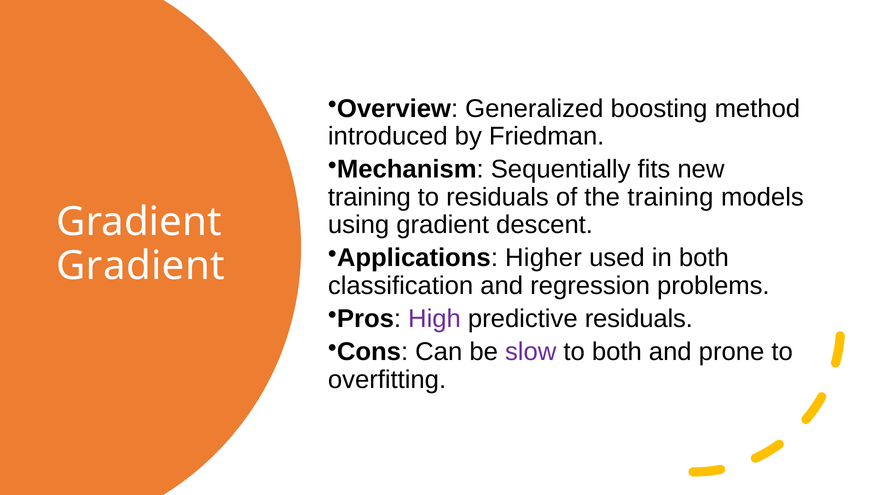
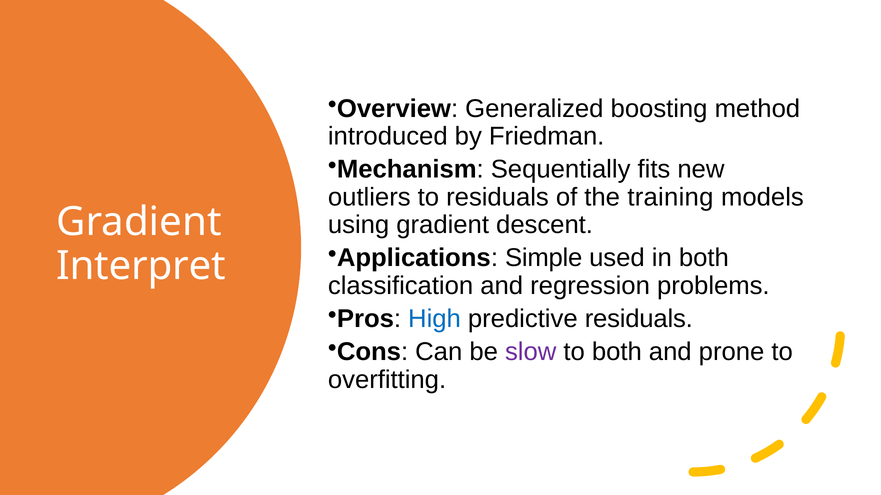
training: training -> outliers (369, 197)
Higher: Higher -> Simple (544, 258)
Gradient: Gradient -> Interpret (141, 266)
High colour: purple -> blue (434, 319)
